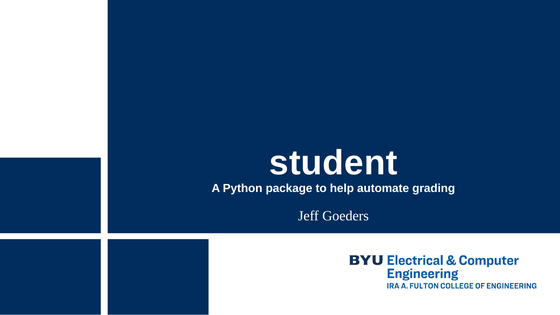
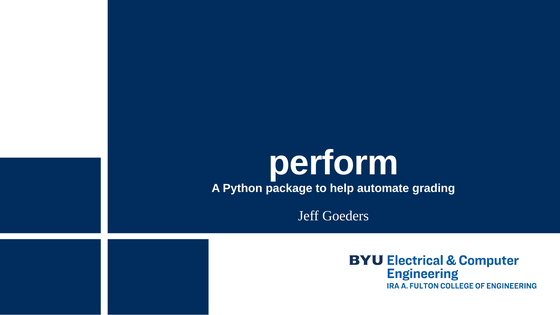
student: student -> perform (334, 163)
